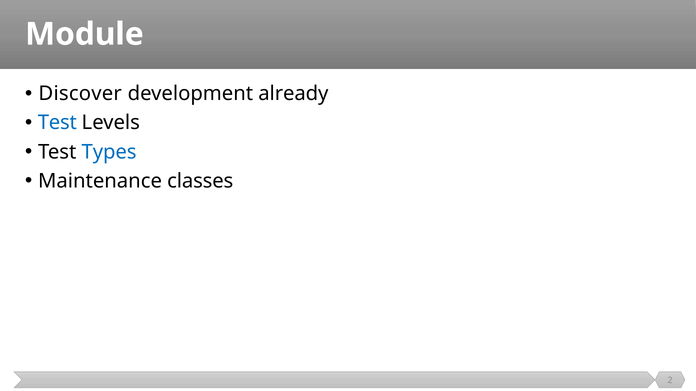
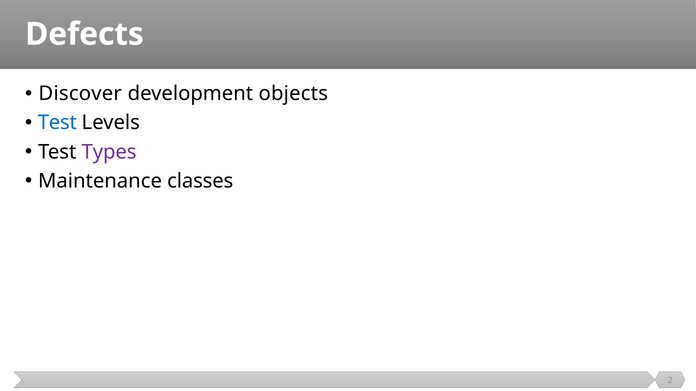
Module: Module -> Defects (84, 34)
already: already -> objects (293, 94)
Types colour: blue -> purple (109, 152)
